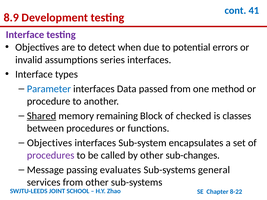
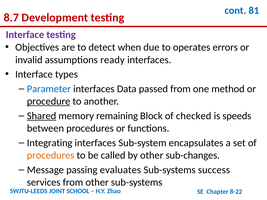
41: 41 -> 81 (254, 11)
8.9: 8.9 -> 8.7 (11, 18)
potential: potential -> operates (192, 47)
series: series -> ready (112, 60)
procedure underline: none -> present (49, 101)
classes: classes -> speeds (237, 116)
Objectives: Objectives -> Integrating (50, 143)
procedures colour: purple -> orange (51, 155)
general: general -> success (214, 170)
